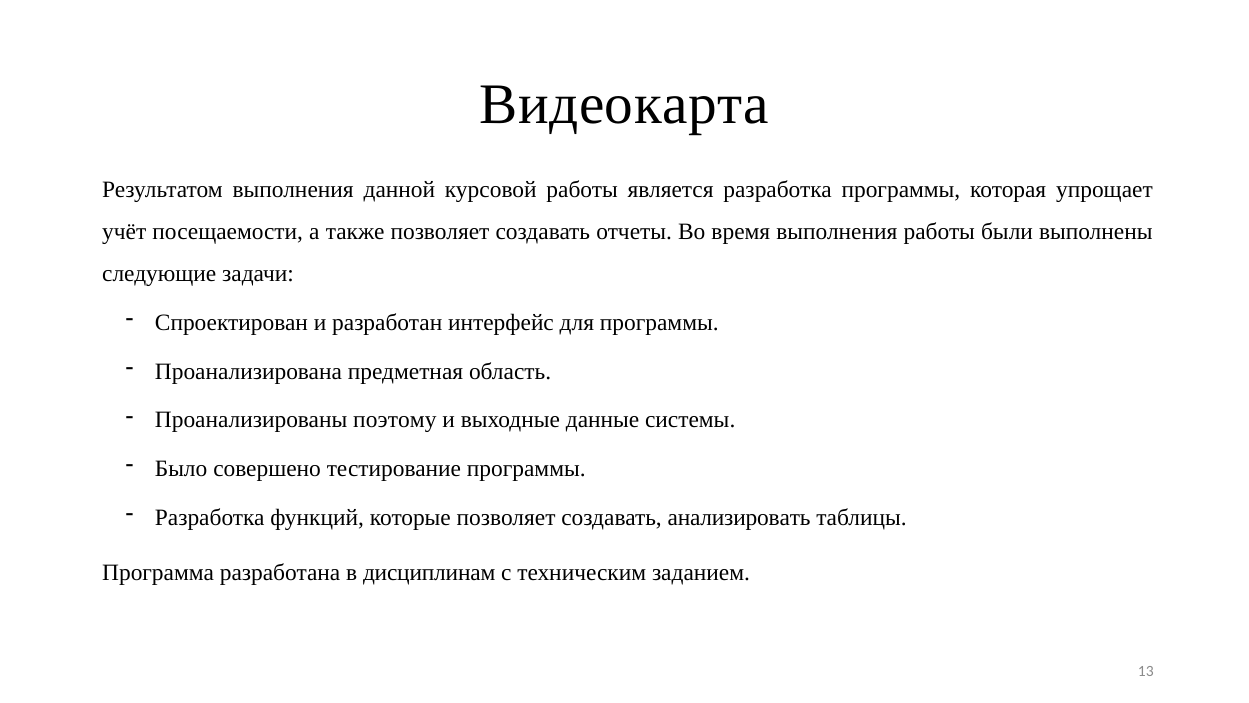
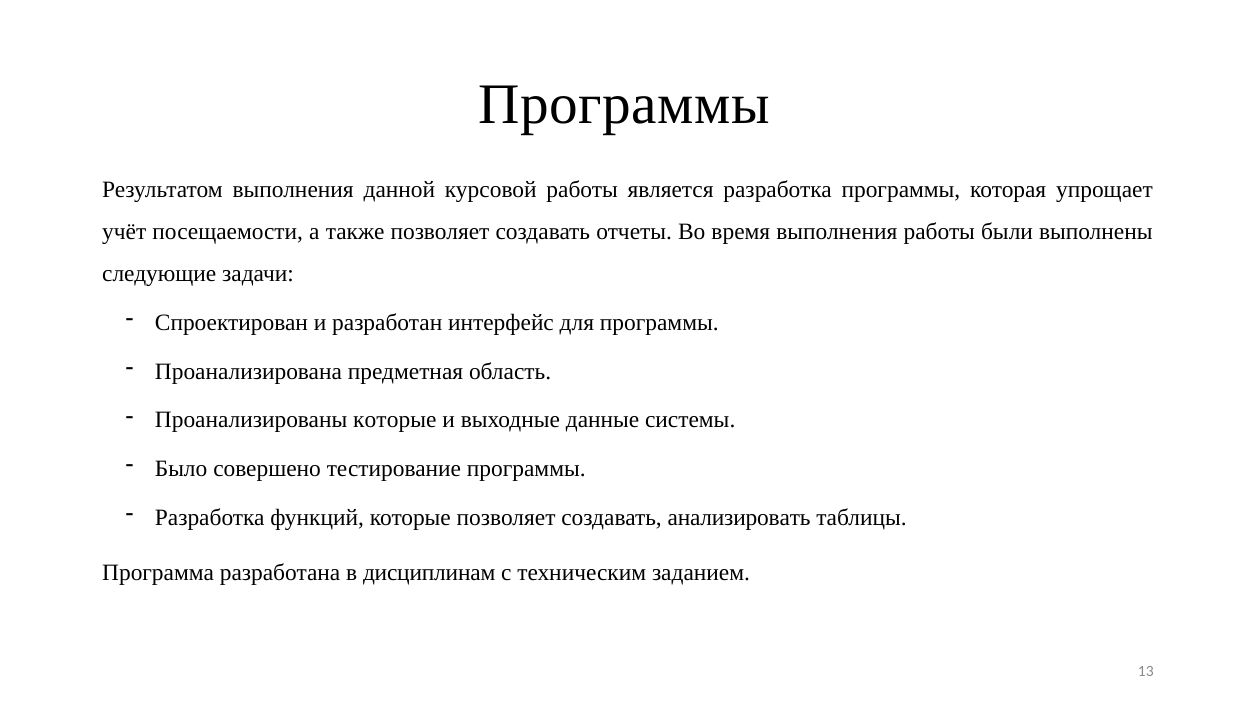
Видеокарта: Видеокарта -> Программы (624, 105)
Проанализированы поэтому: поэтому -> которые (395, 420)
